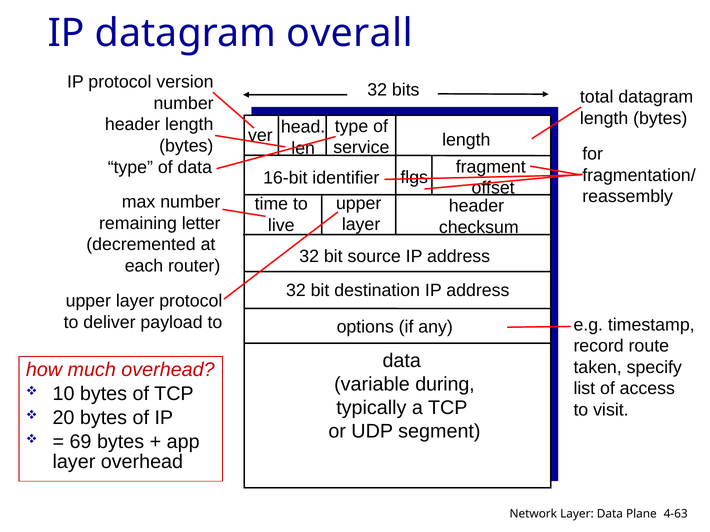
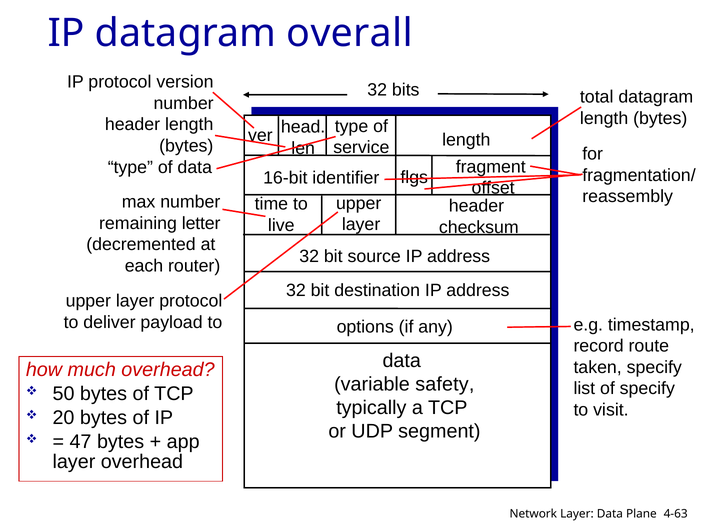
during: during -> safety (445, 385)
of access: access -> specify (647, 389)
10: 10 -> 50 (64, 394)
69: 69 -> 47 (80, 442)
